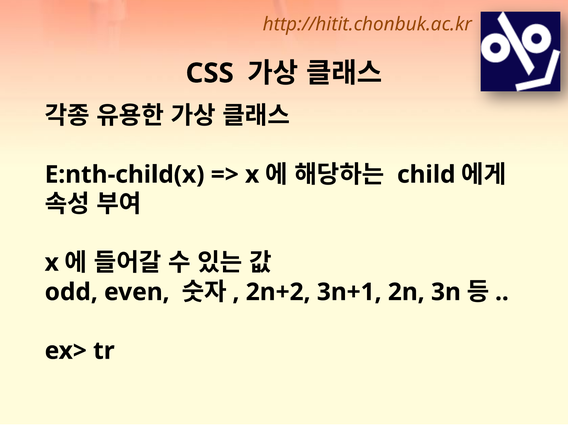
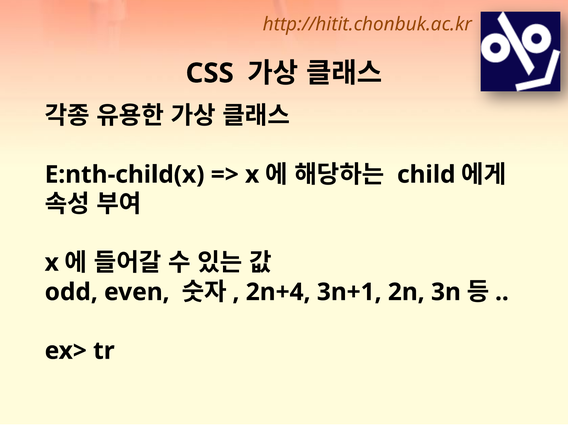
2n+2: 2n+2 -> 2n+4 (278, 292)
